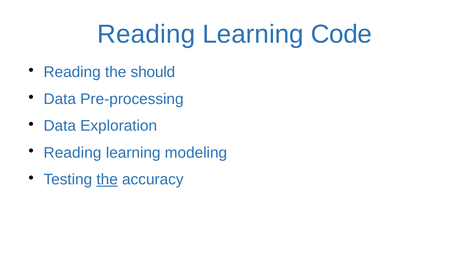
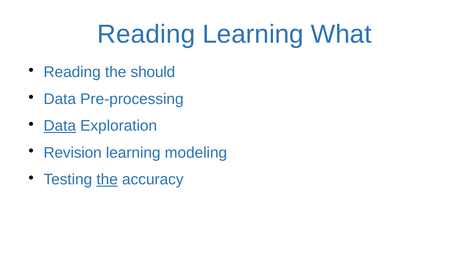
Code: Code -> What (341, 34)
Data underline: none -> present (60, 126)
Reading: Reading -> Revision (73, 153)
